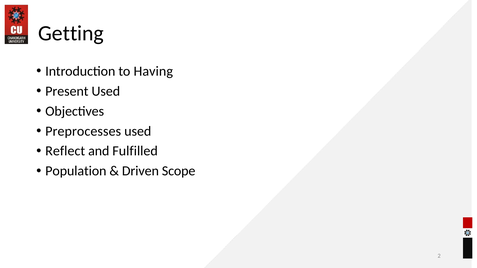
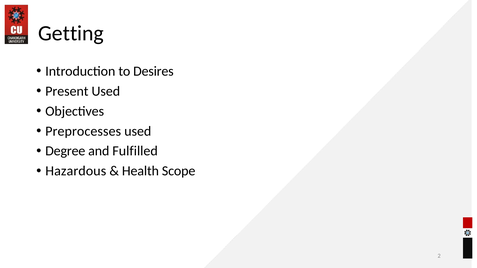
Having: Having -> Desires (153, 71)
Reflect: Reflect -> Degree (65, 151)
Population: Population -> Hazardous (76, 171)
Driven: Driven -> Health (140, 171)
